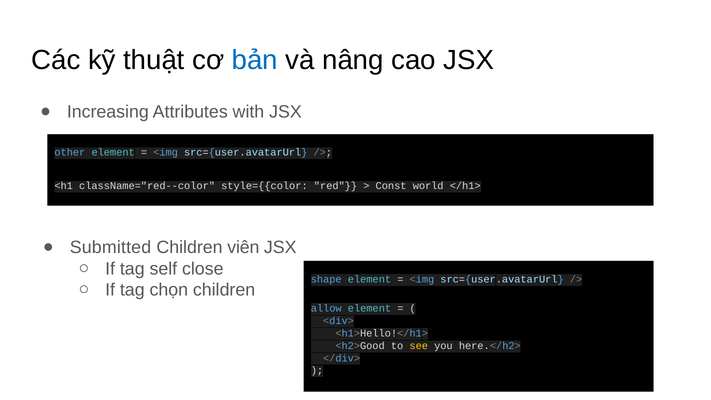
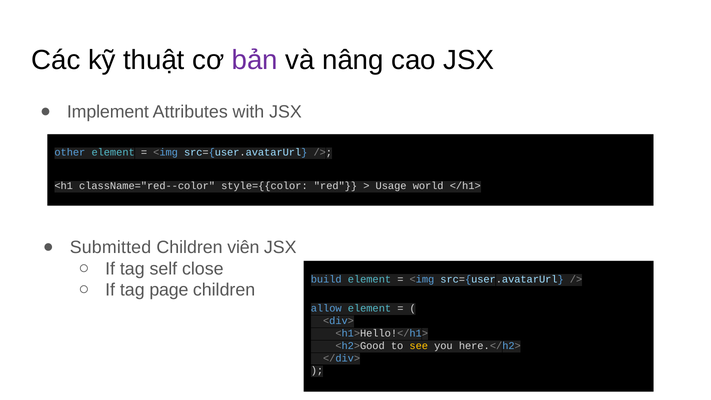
bản colour: blue -> purple (255, 60)
Increasing: Increasing -> Implement (108, 112)
Const: Const -> Usage (391, 186)
shape: shape -> build (326, 279)
chọn: chọn -> page (169, 290)
